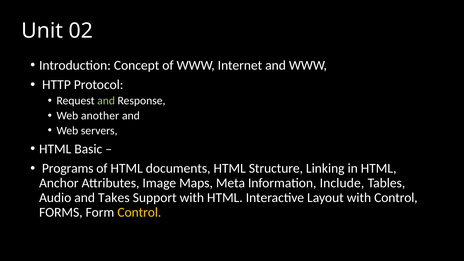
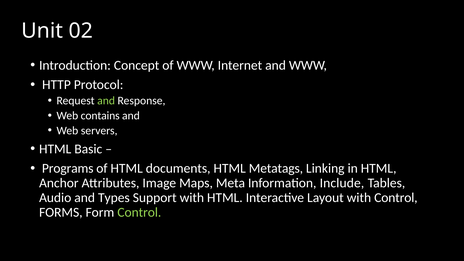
another: another -> contains (100, 116)
Structure: Structure -> Metatags (276, 168)
Takes: Takes -> Types (114, 198)
Control colour: yellow -> light green (139, 212)
